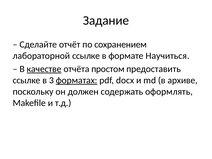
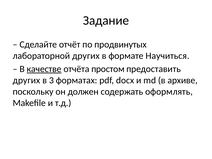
сохранением: сохранением -> продвинутых (121, 44)
лабораторной ссылке: ссылке -> других (86, 56)
ссылке: ссылке -> других (26, 80)
форматах underline: present -> none (77, 80)
